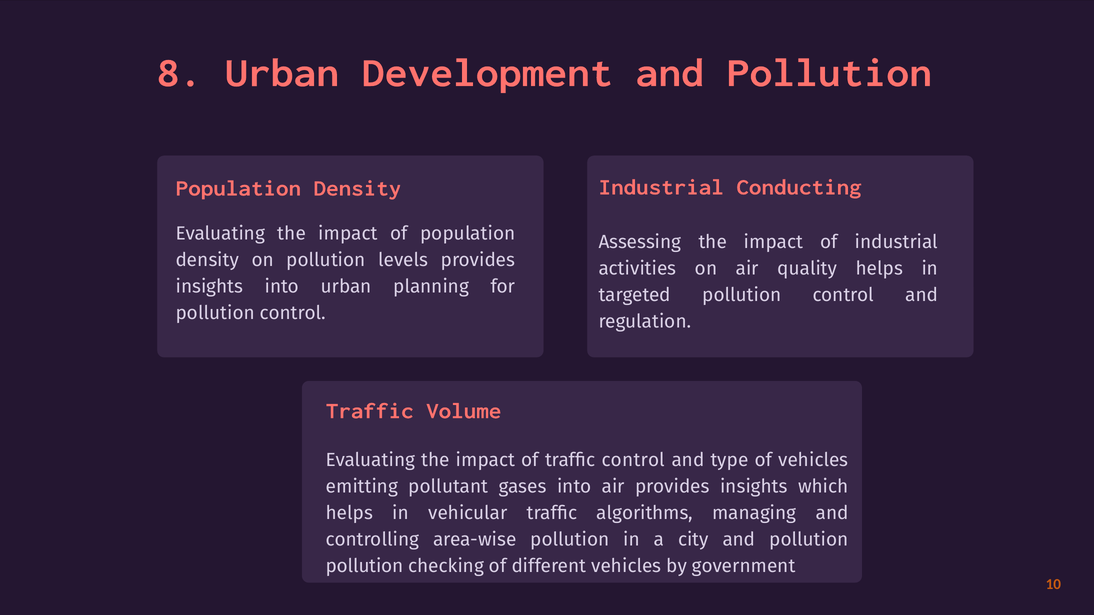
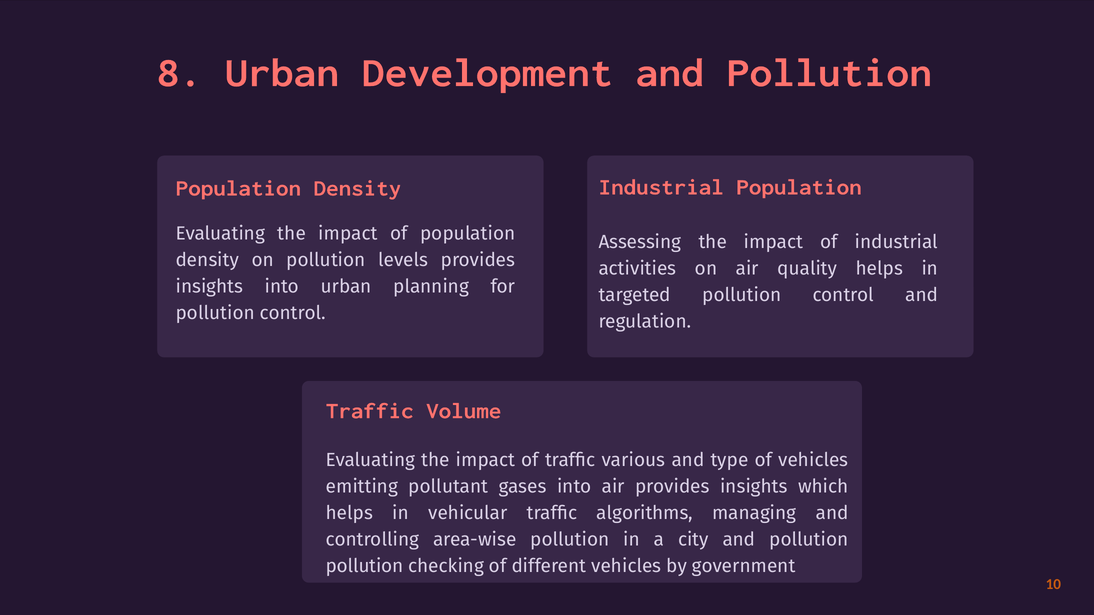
Industrial Conducting: Conducting -> Population (799, 187)
traffic control: control -> various (633, 460)
